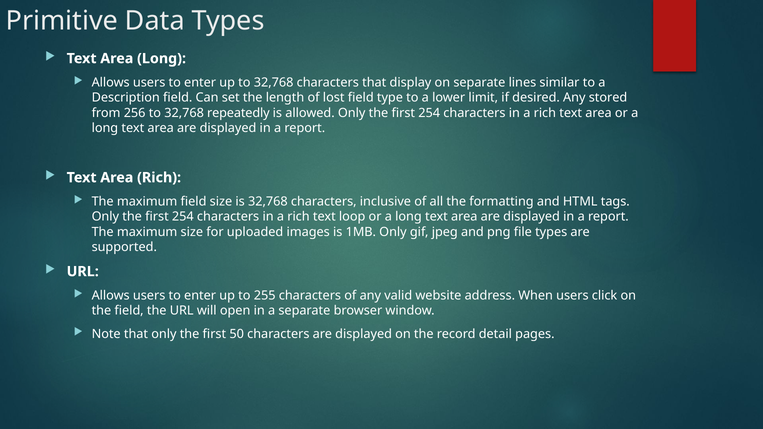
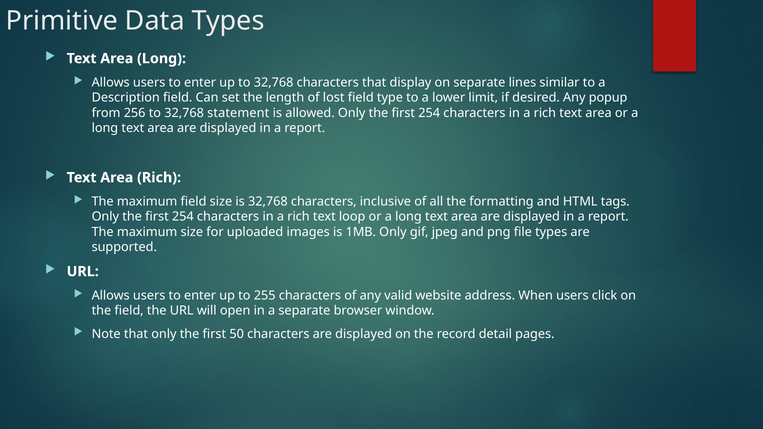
stored: stored -> popup (608, 98)
repeatedly: repeatedly -> statement (238, 113)
